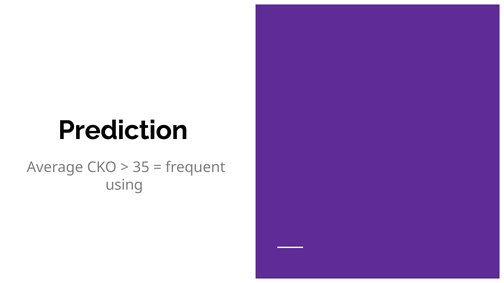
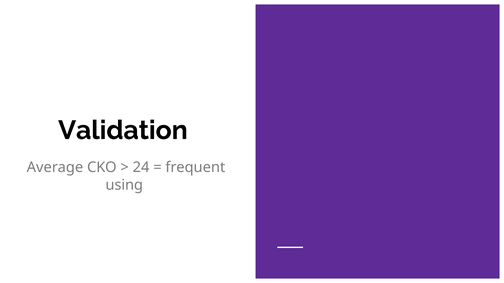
Prediction: Prediction -> Validation (123, 131)
35: 35 -> 24 (141, 168)
